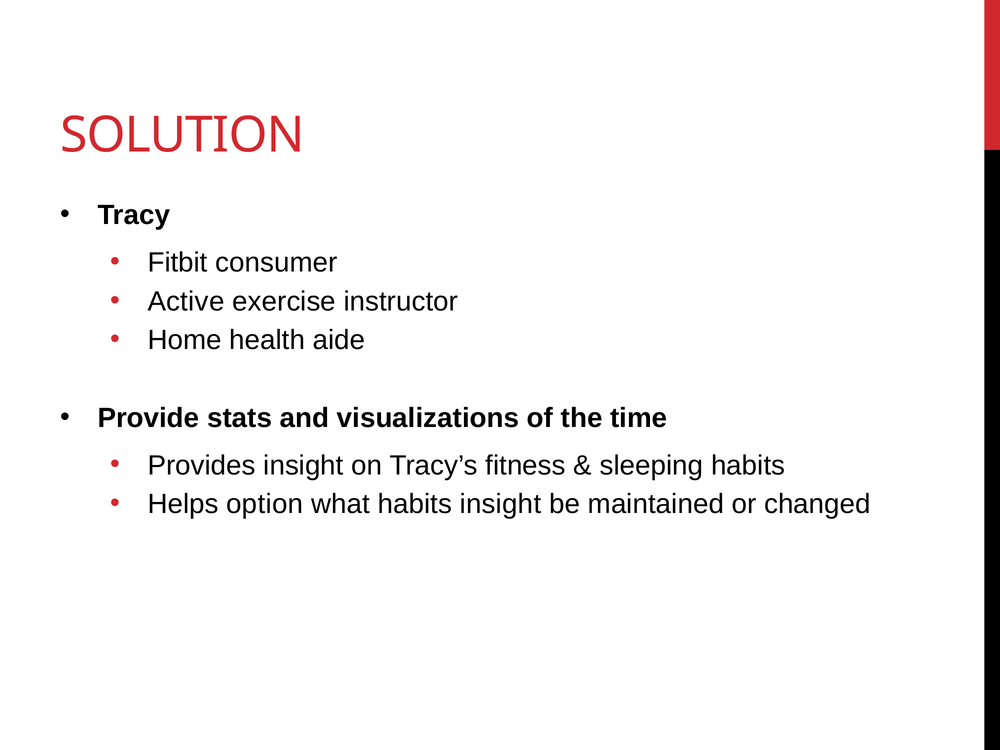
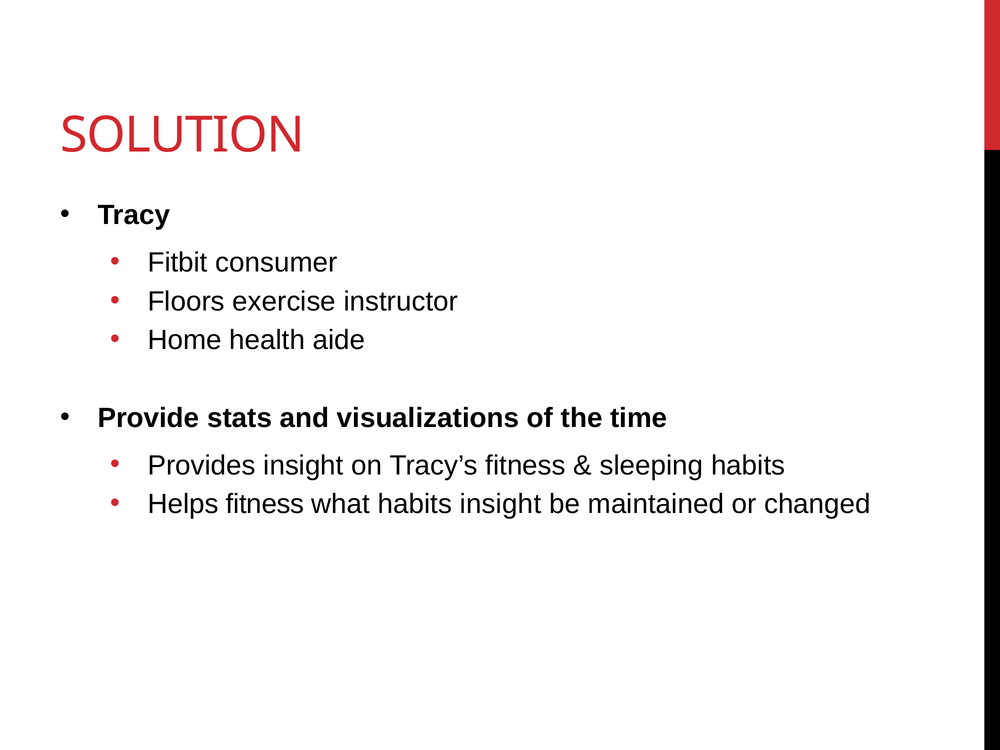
Active: Active -> Floors (186, 301)
Helps option: option -> fitness (265, 504)
